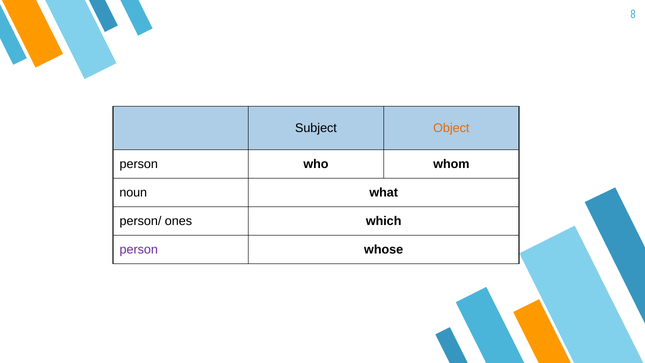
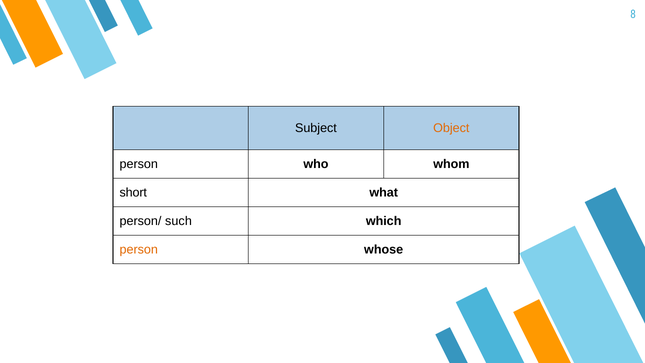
noun: noun -> short (133, 193)
ones: ones -> such (178, 221)
person colour: purple -> orange (139, 250)
